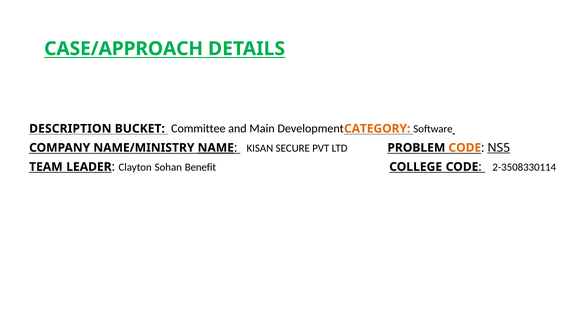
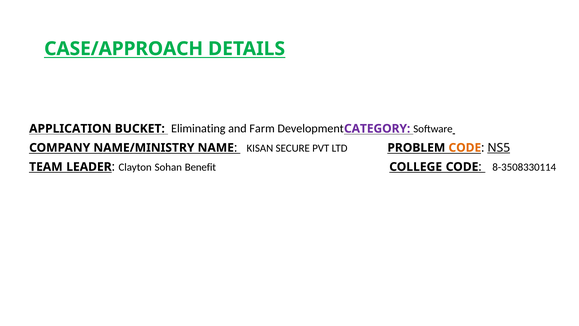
DESCRIPTION: DESCRIPTION -> APPLICATION (70, 129)
Committee: Committee -> Eliminating (198, 129)
Main: Main -> Farm (262, 129)
CATEGORY colour: orange -> purple (377, 129)
NAME underline: present -> none (216, 148)
2-3508330114: 2-3508330114 -> 8-3508330114 (524, 167)
